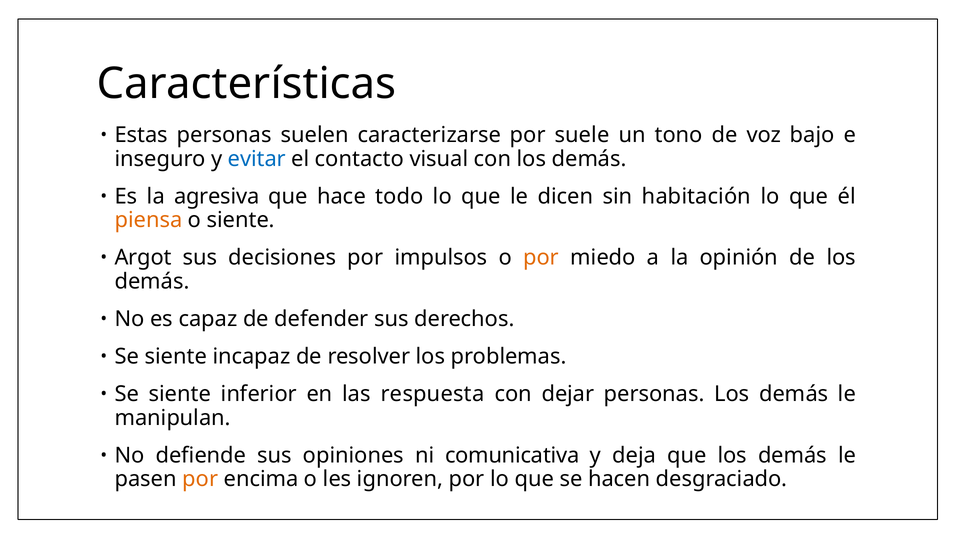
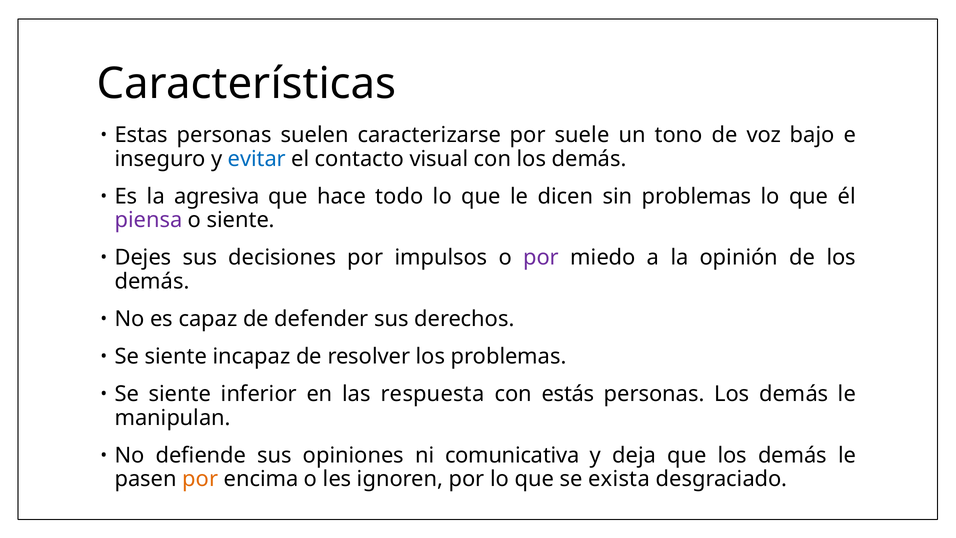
sin habitación: habitación -> problemas (697, 196)
piensa colour: orange -> purple (149, 220)
Argot: Argot -> Dejes (143, 258)
por colour: orange -> purple (541, 258)
dejar: dejar -> estás (568, 394)
hacen: hacen -> exista (619, 479)
